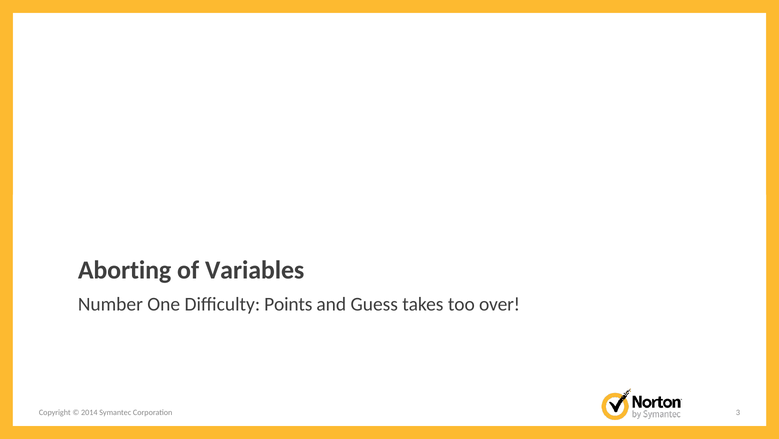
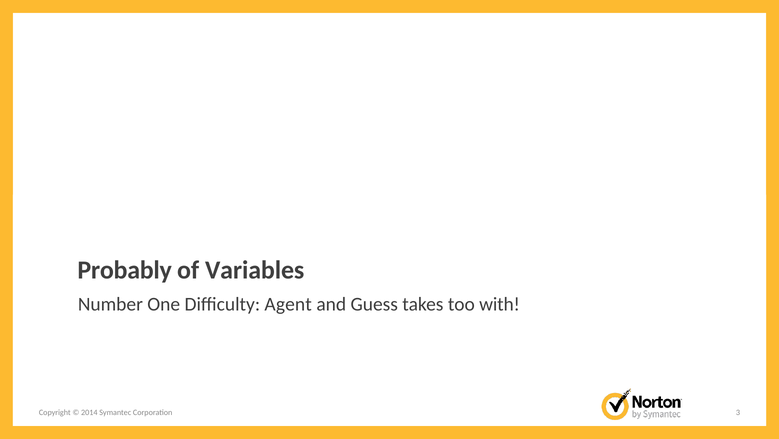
Aborting: Aborting -> Probably (125, 270)
Points: Points -> Agent (288, 304)
over: over -> with (500, 304)
